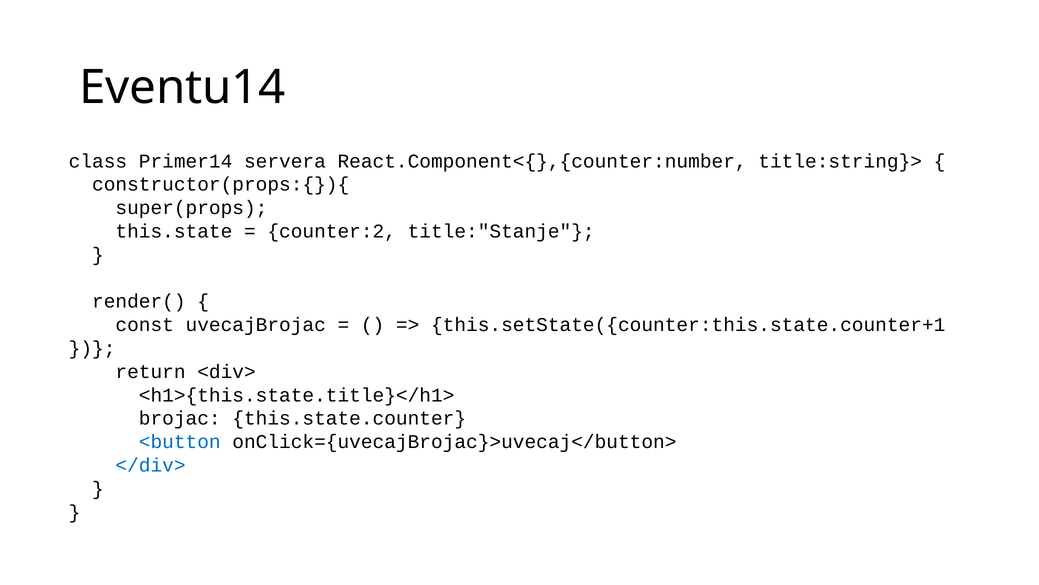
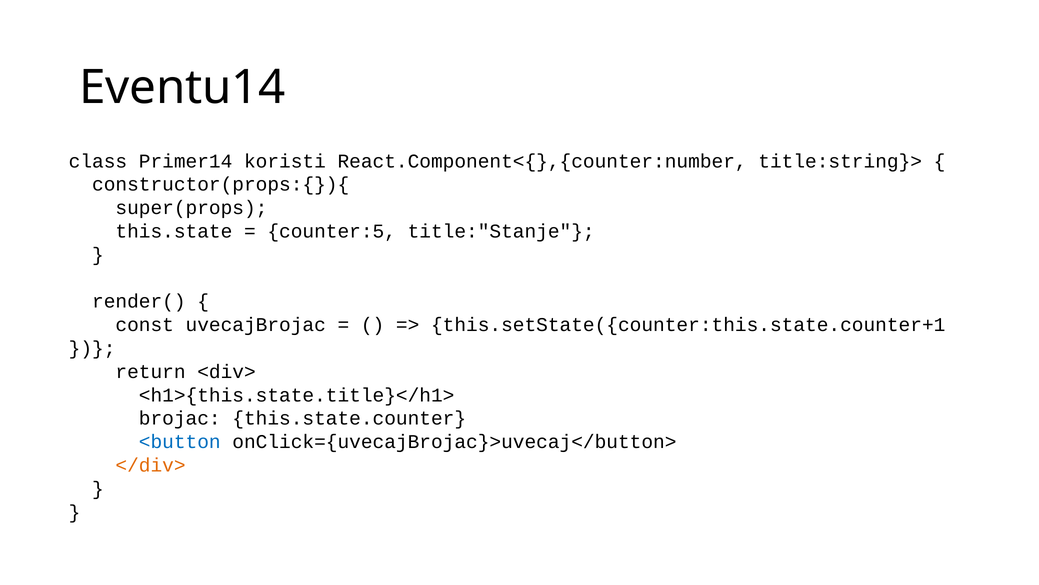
servera: servera -> koristi (285, 161)
counter:2: counter:2 -> counter:5 (332, 231)
</div> colour: blue -> orange (151, 465)
